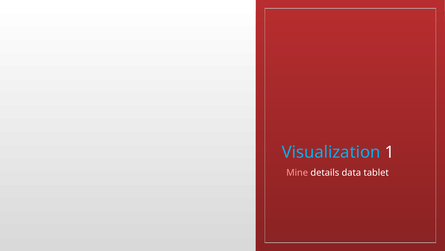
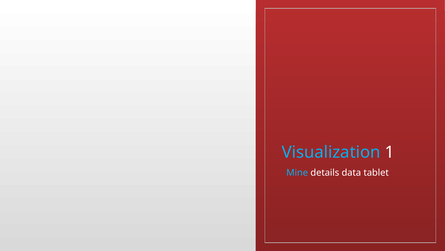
Mine colour: pink -> light blue (297, 172)
